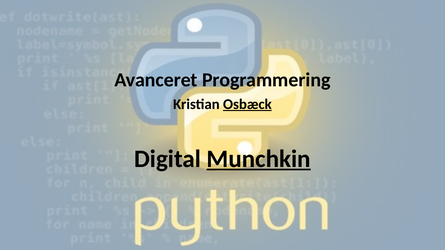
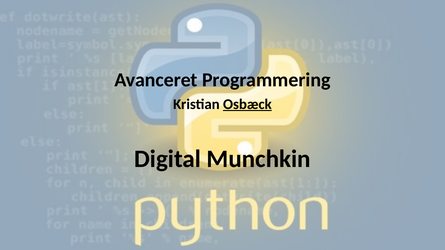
Munchkin underline: present -> none (259, 159)
